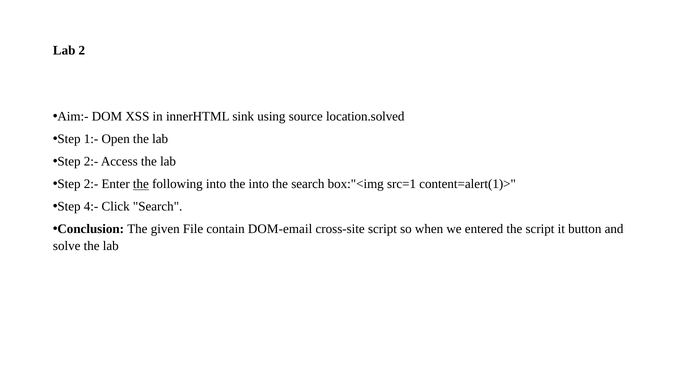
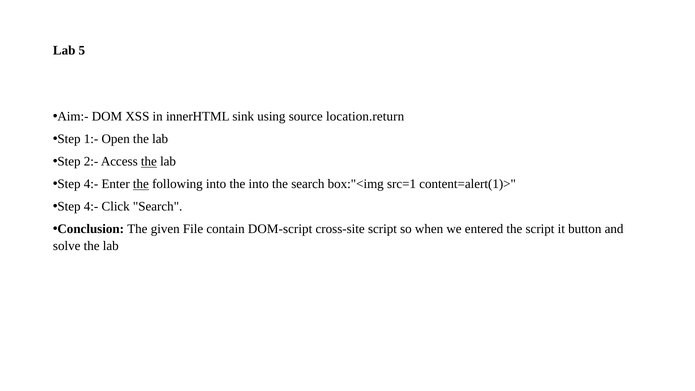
2: 2 -> 5 (82, 51)
location.solved: location.solved -> location.return (365, 116)
the underline: none -> present (149, 162)
2:-: 2:- -> 4:- (91, 184)
DOM-email: DOM-email -> DOM-script (280, 229)
